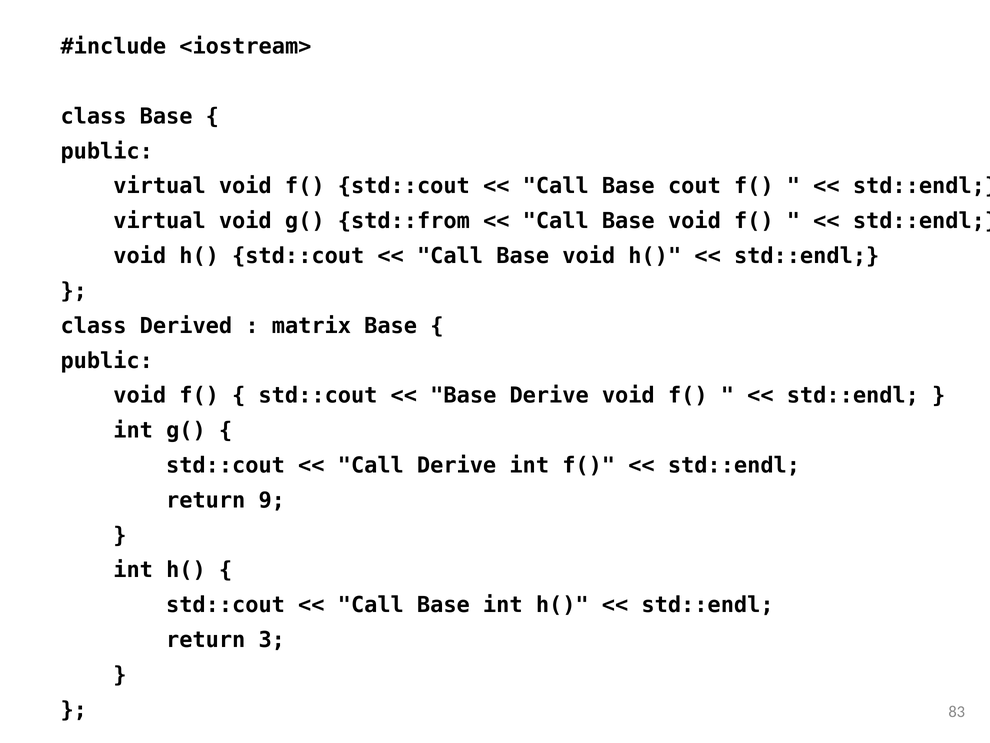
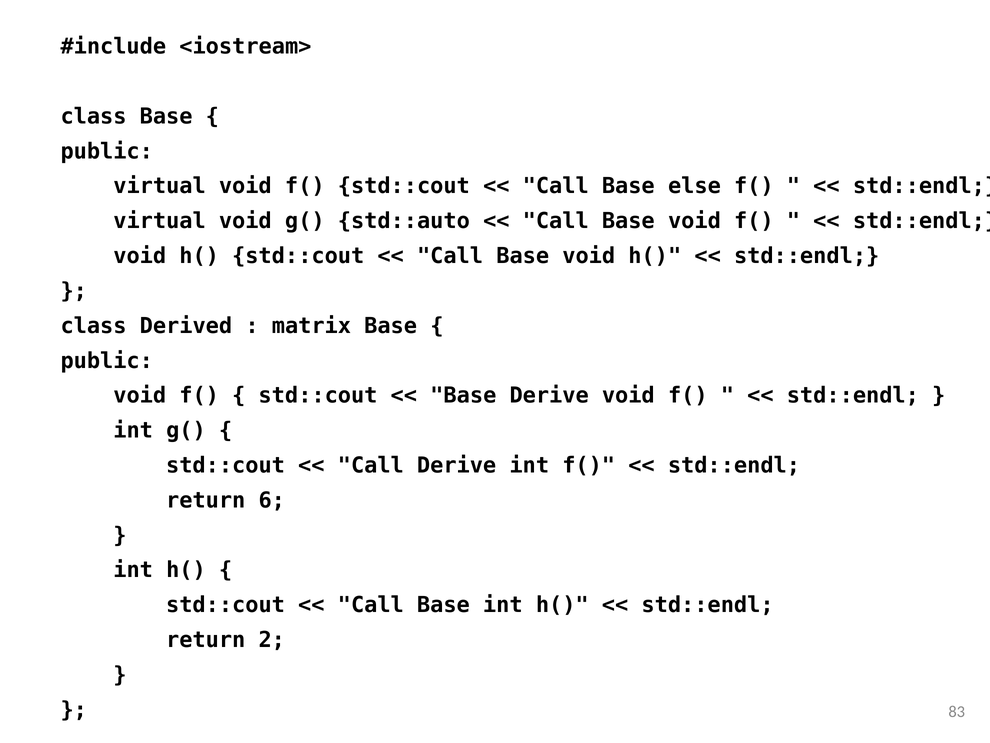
cout: cout -> else (694, 186)
std::from: std::from -> std::auto (404, 221)
9: 9 -> 6 (272, 500)
3: 3 -> 2 (272, 640)
